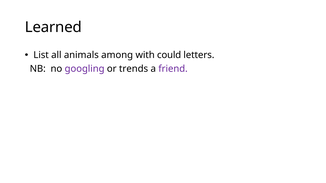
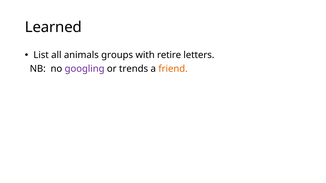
among: among -> groups (117, 55)
could: could -> retire (169, 55)
friend colour: purple -> orange (173, 69)
